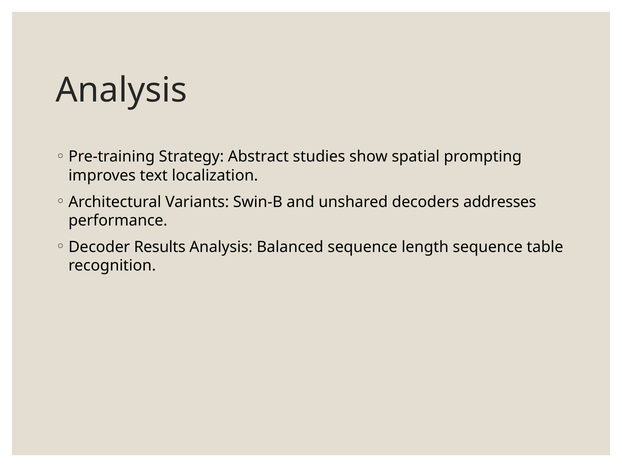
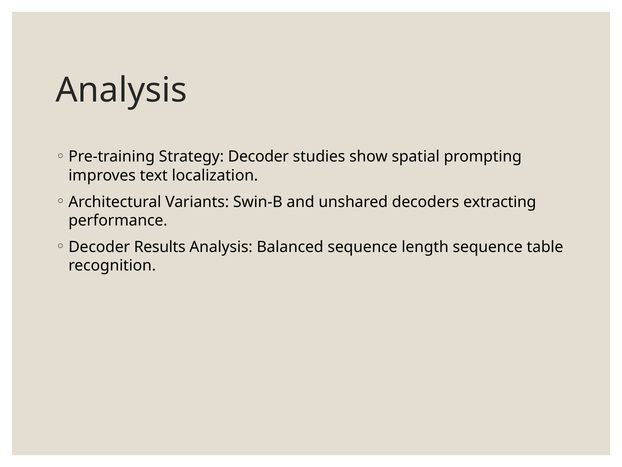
Strategy Abstract: Abstract -> Decoder (258, 157)
addresses: addresses -> extracting (500, 202)
